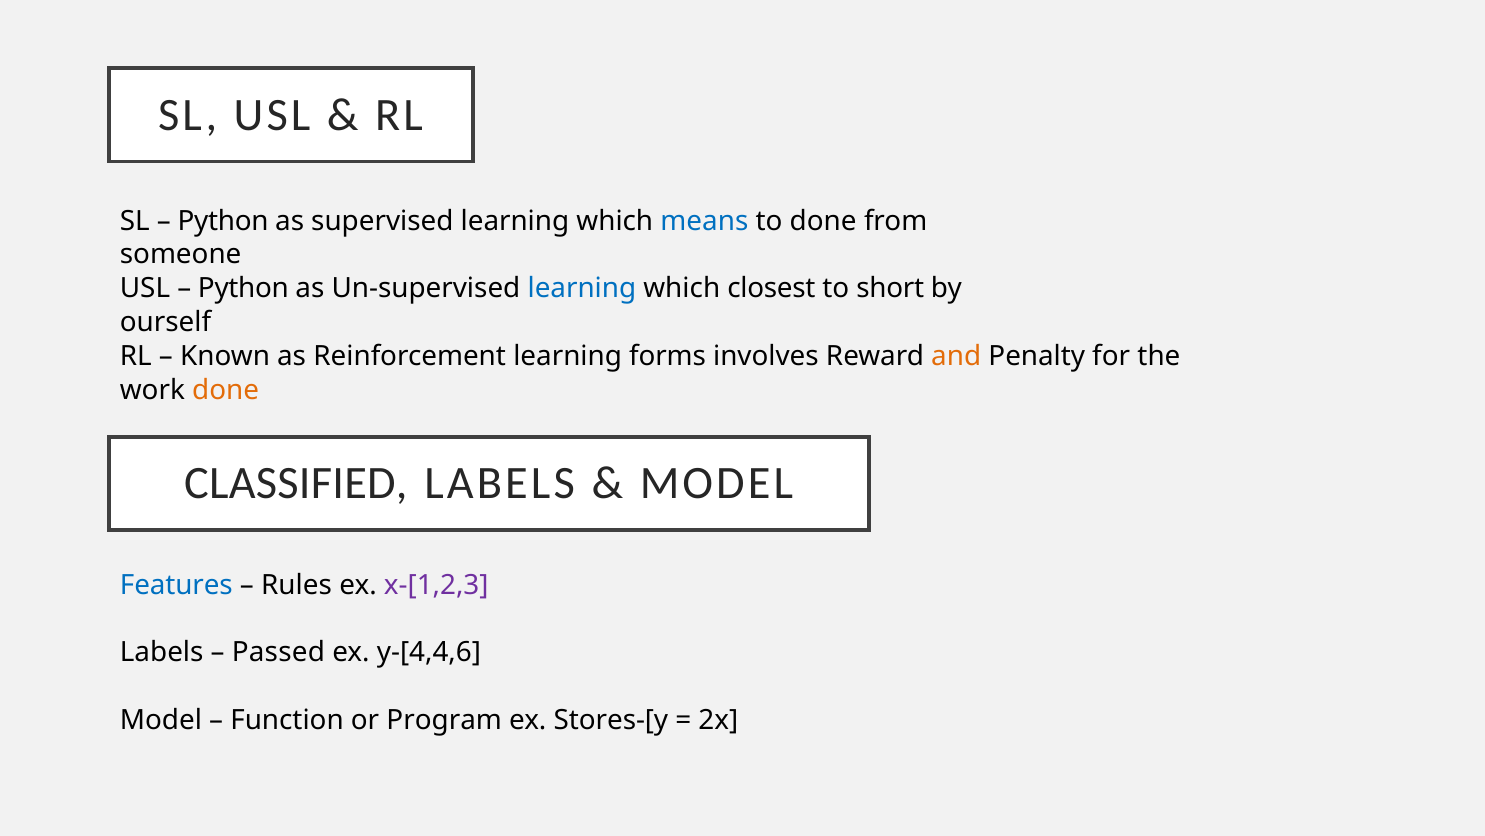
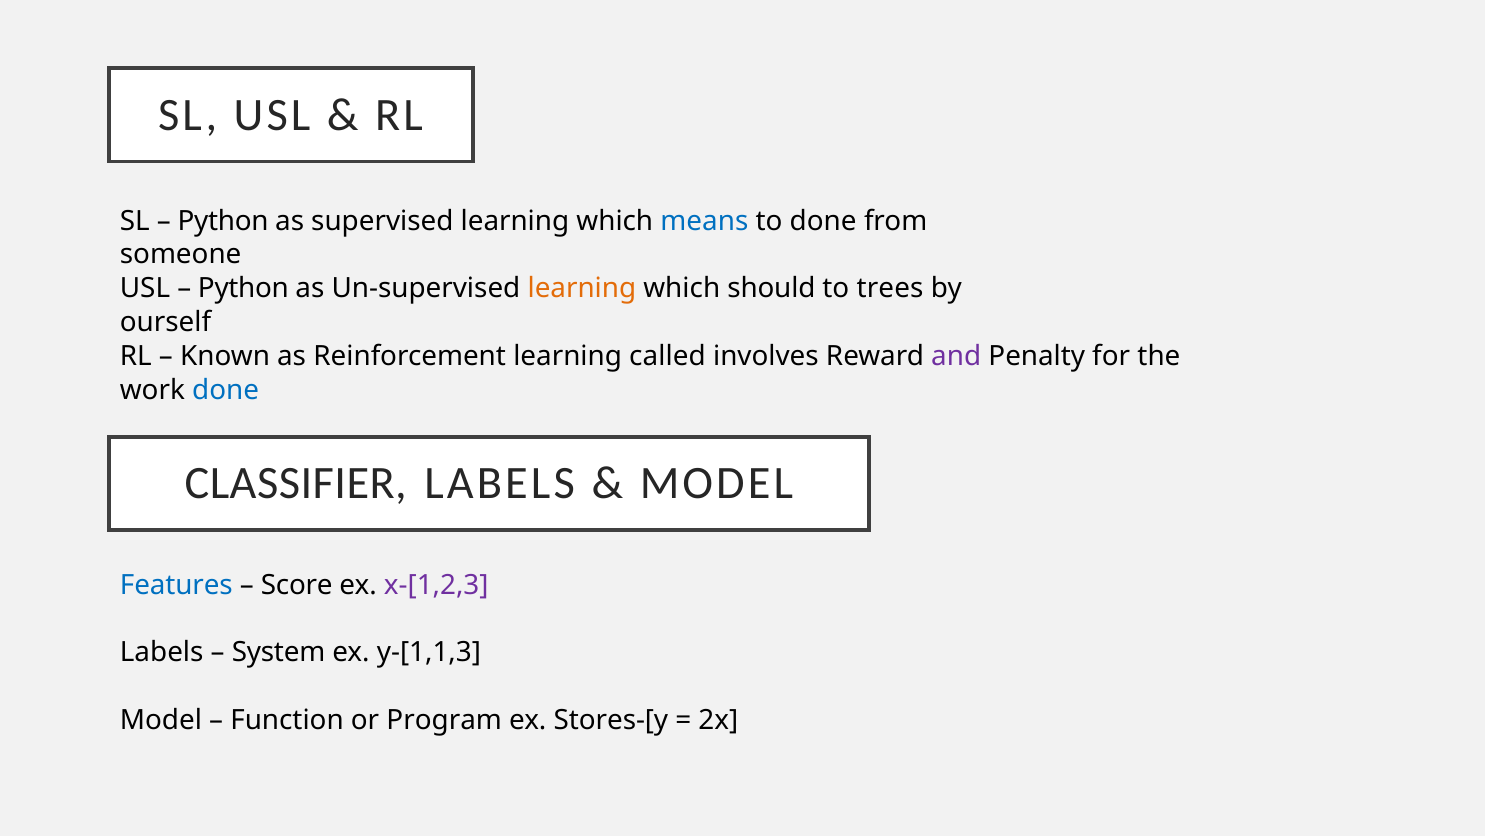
learning colour: blue -> orange (582, 288)
closest: closest -> should (771, 288)
short: short -> trees (890, 288)
forms: forms -> called (667, 356)
and colour: orange -> purple (956, 356)
done colour: orange -> blue (226, 390)
CLASSIFIED: CLASSIFIED -> CLASSIFIER (296, 483)
Rules: Rules -> Score (297, 584)
Passed: Passed -> System (279, 652)
y-[4,4,6: y-[4,4,6 -> y-[1,1,3 (429, 652)
